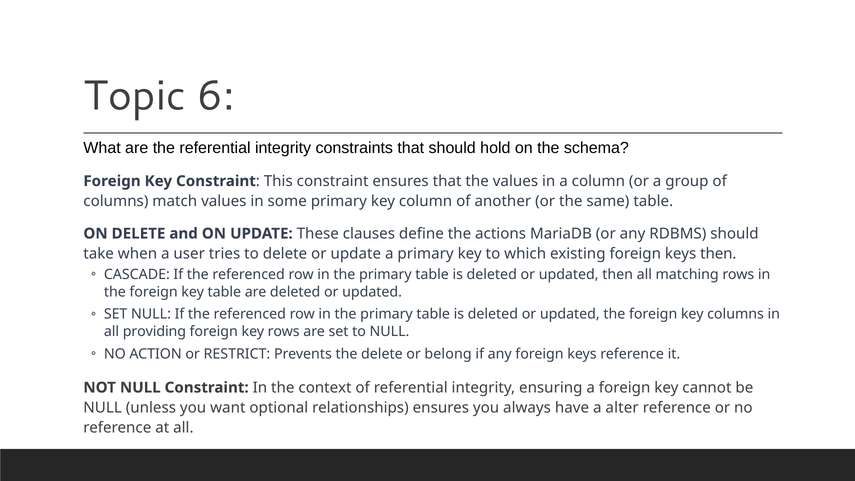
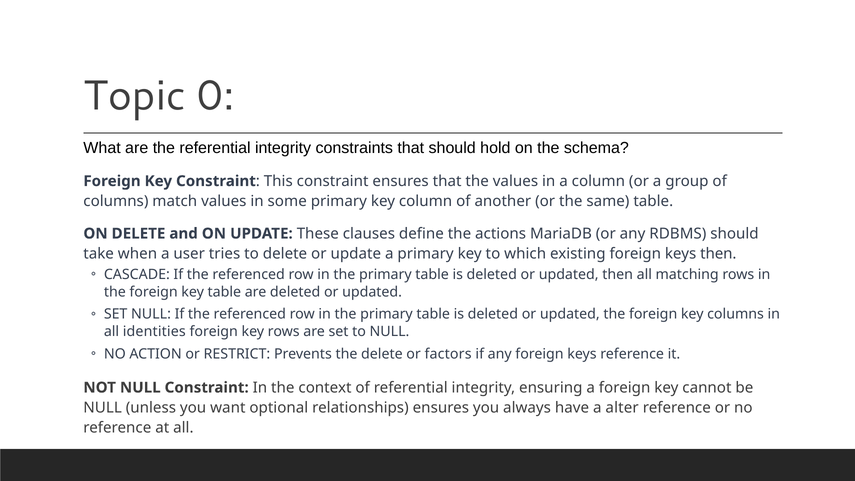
6: 6 -> 0 (216, 96)
providing: providing -> identities (154, 331)
belong: belong -> factors (448, 354)
